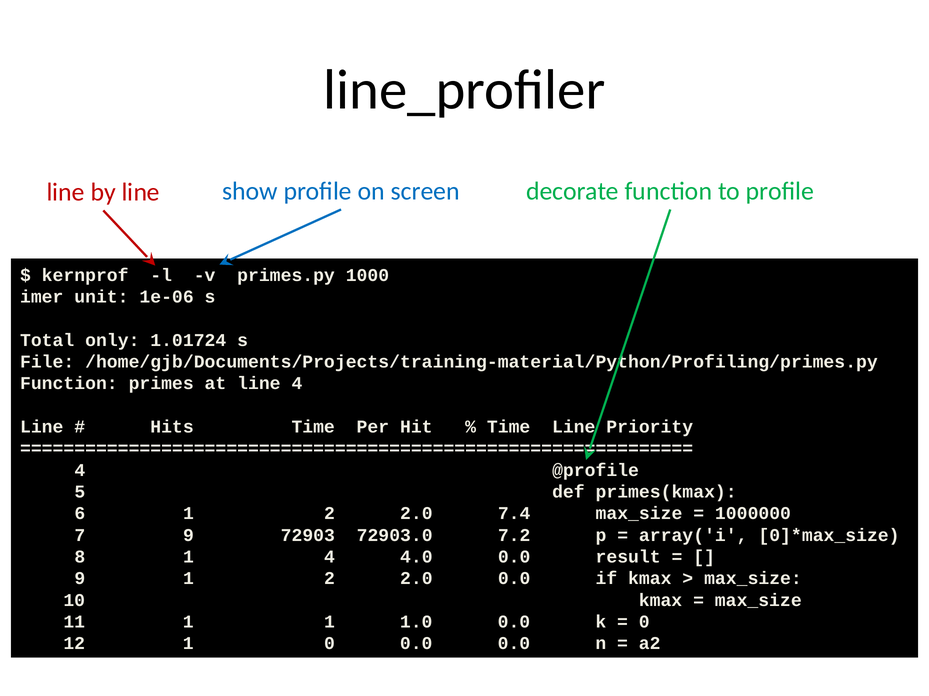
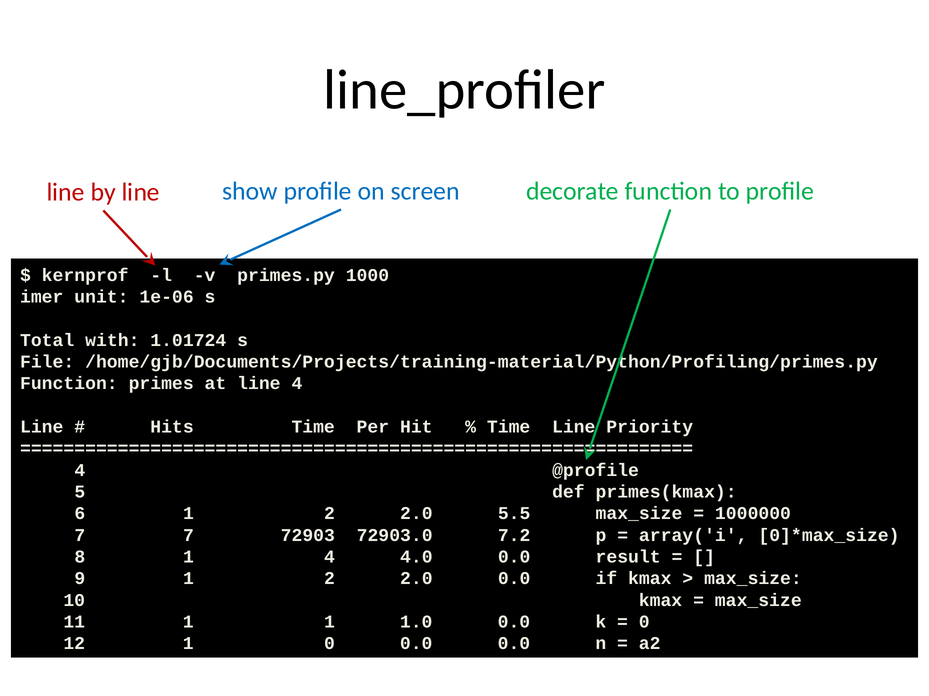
only: only -> with (112, 341)
7.4: 7.4 -> 5.5 (514, 514)
7 9: 9 -> 7 (188, 536)
